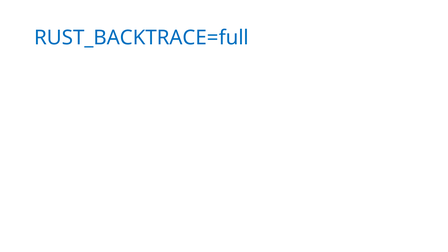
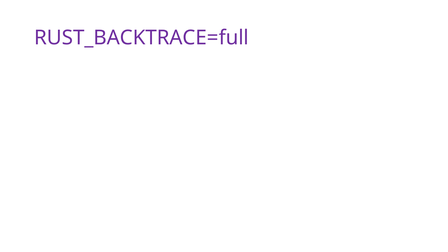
RUST_BACKTRACE=full colour: blue -> purple (142, 38)
